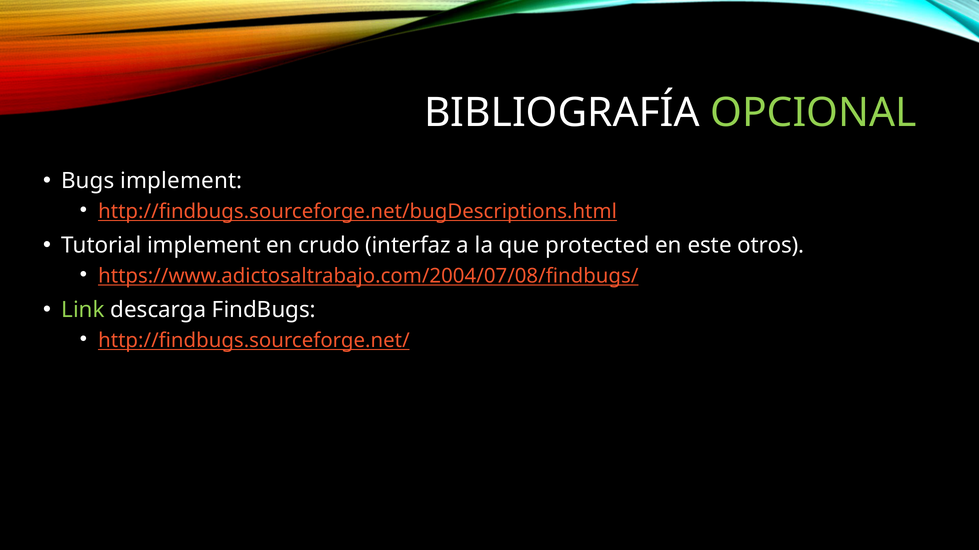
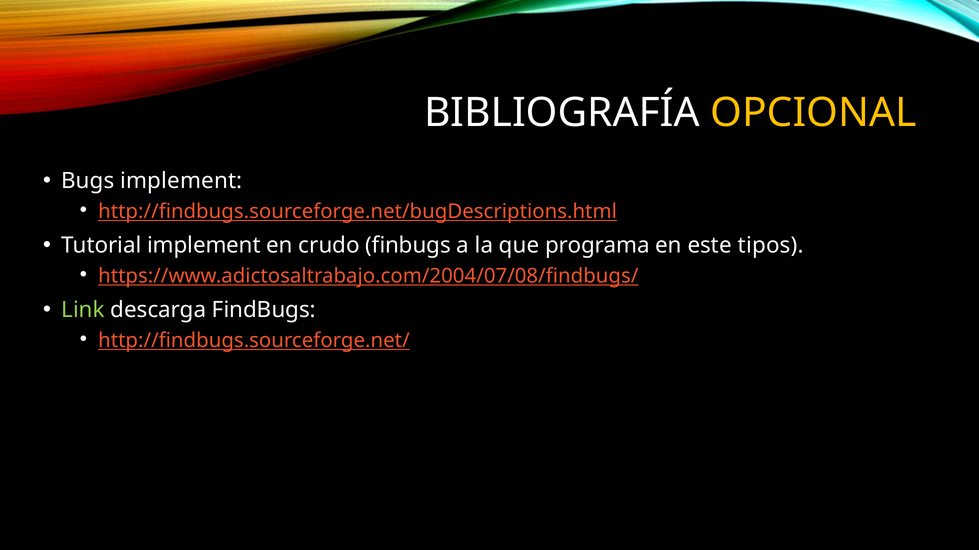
OPCIONAL colour: light green -> yellow (813, 113)
interfaz: interfaz -> finbugs (408, 245)
protected: protected -> programa (597, 245)
otros: otros -> tipos (771, 245)
